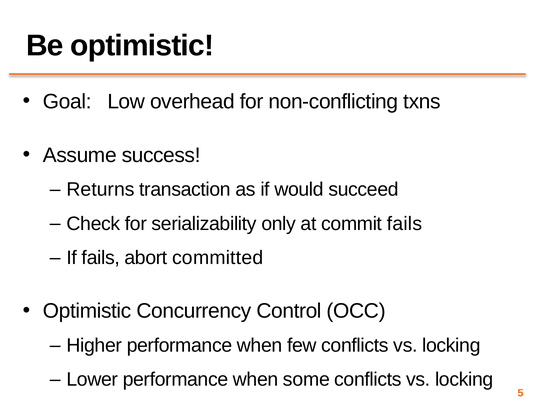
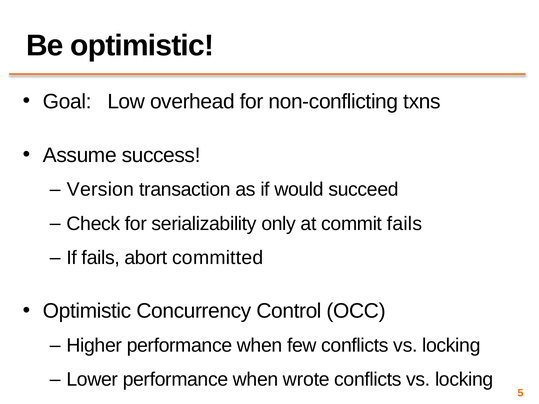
Returns: Returns -> Version (100, 190)
some: some -> wrote (306, 380)
